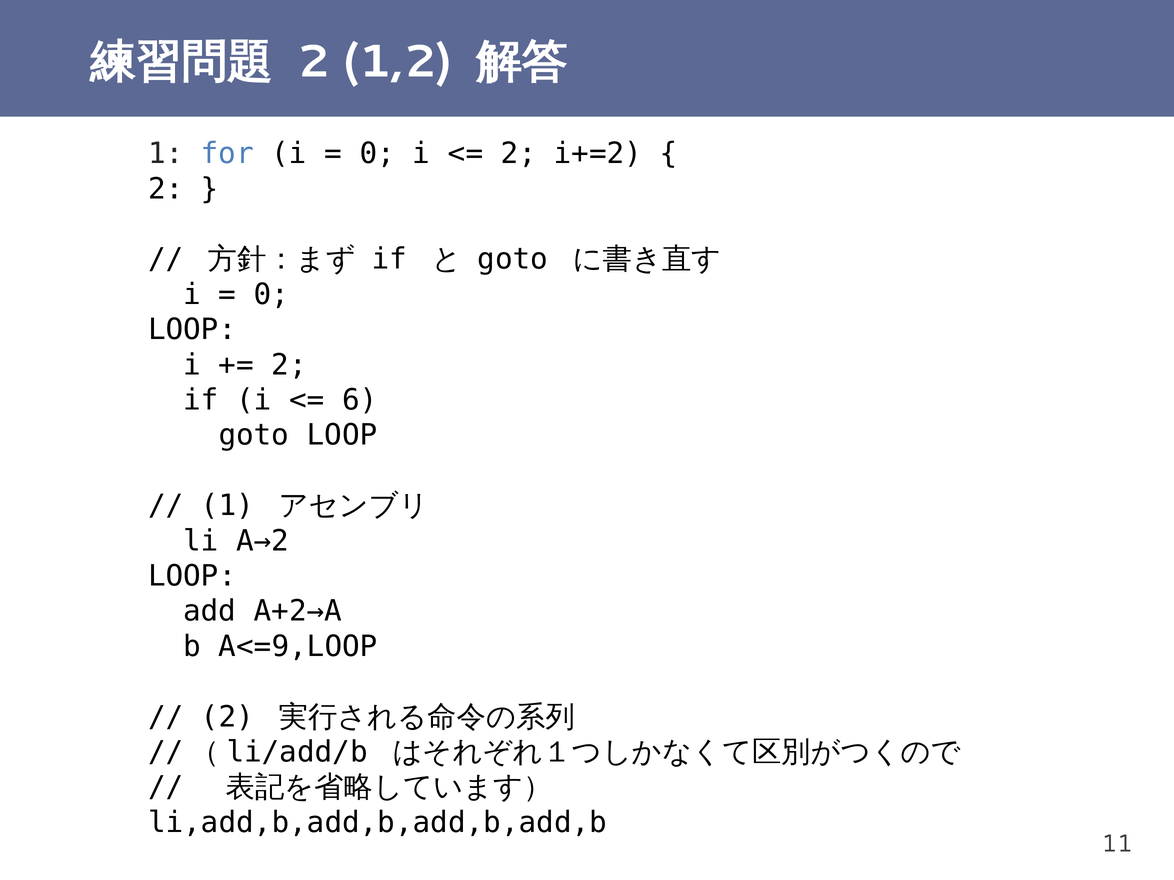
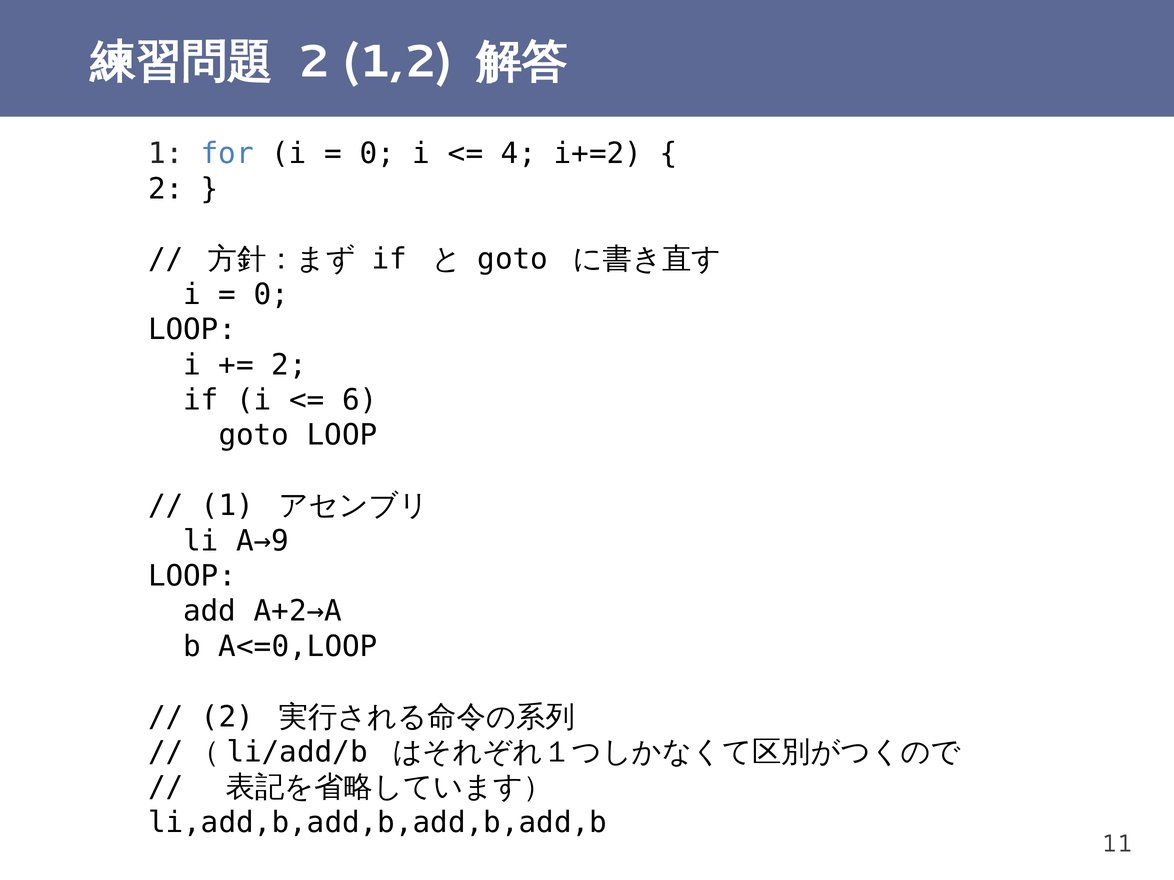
2: 2 -> 4 (519, 154)
A→2: A→2 -> A→9 (263, 541)
A<=9,LOOP: A<=9,LOOP -> A<=0,LOOP (298, 647)
